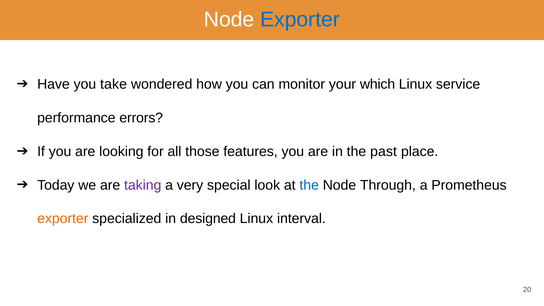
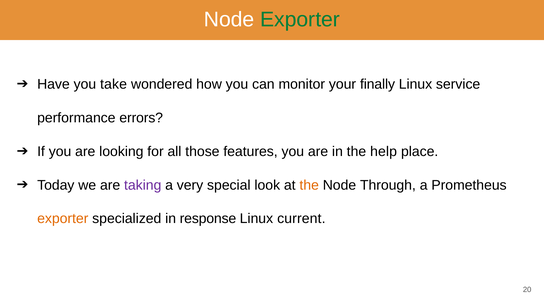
Exporter colour: blue -> green (300, 20)
which: which -> finally (378, 84)
past: past -> help (384, 152)
the colour: blue -> orange (309, 185)
designed: designed -> response (208, 219)
interval: interval -> current (301, 219)
